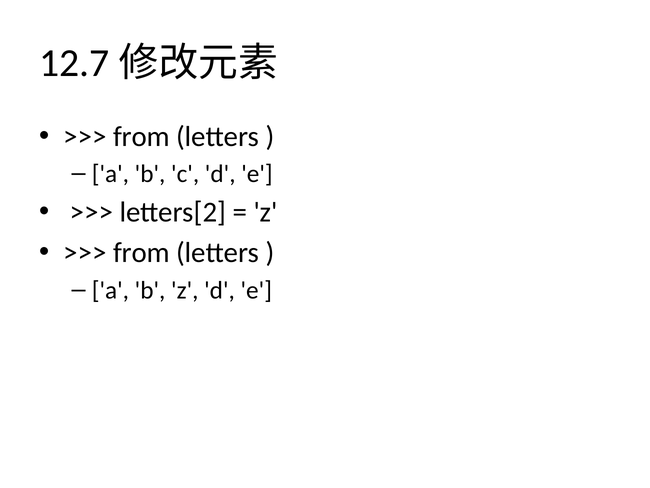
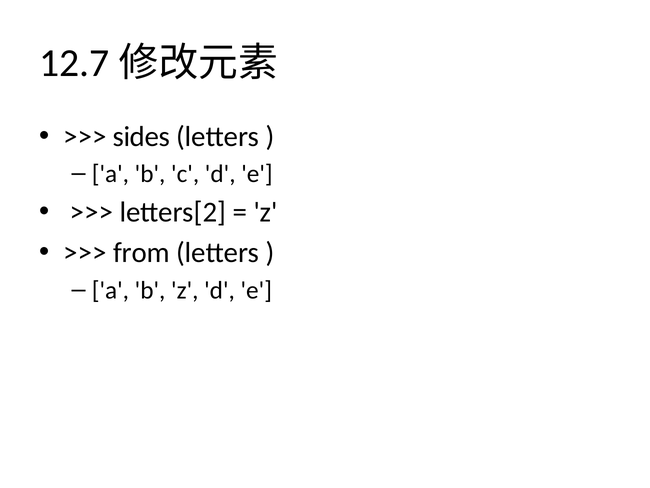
from: from -> sides (141, 136)
